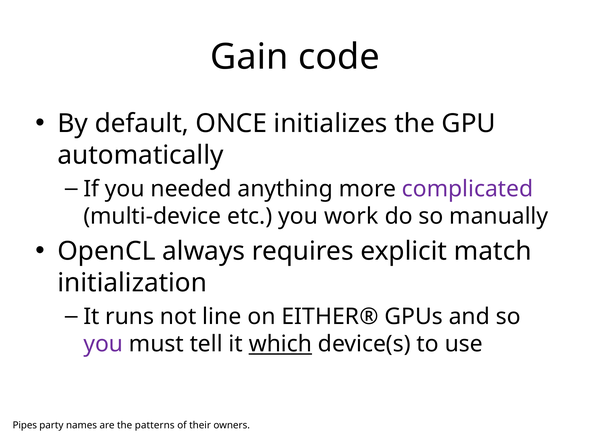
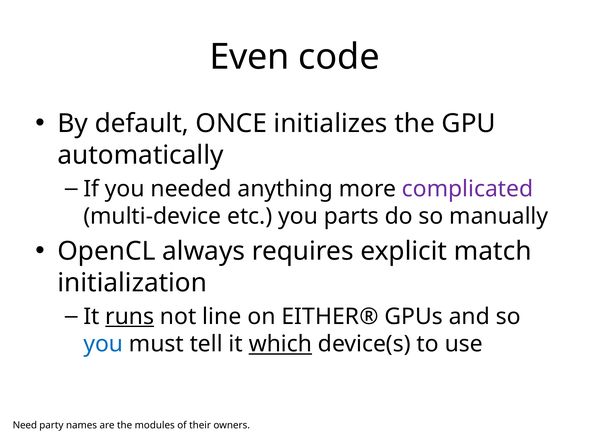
Gain: Gain -> Even (250, 57)
work: work -> parts (351, 217)
runs underline: none -> present (130, 317)
you colour: purple -> blue (103, 344)
Pipes: Pipes -> Need (25, 426)
patterns: patterns -> modules (155, 426)
